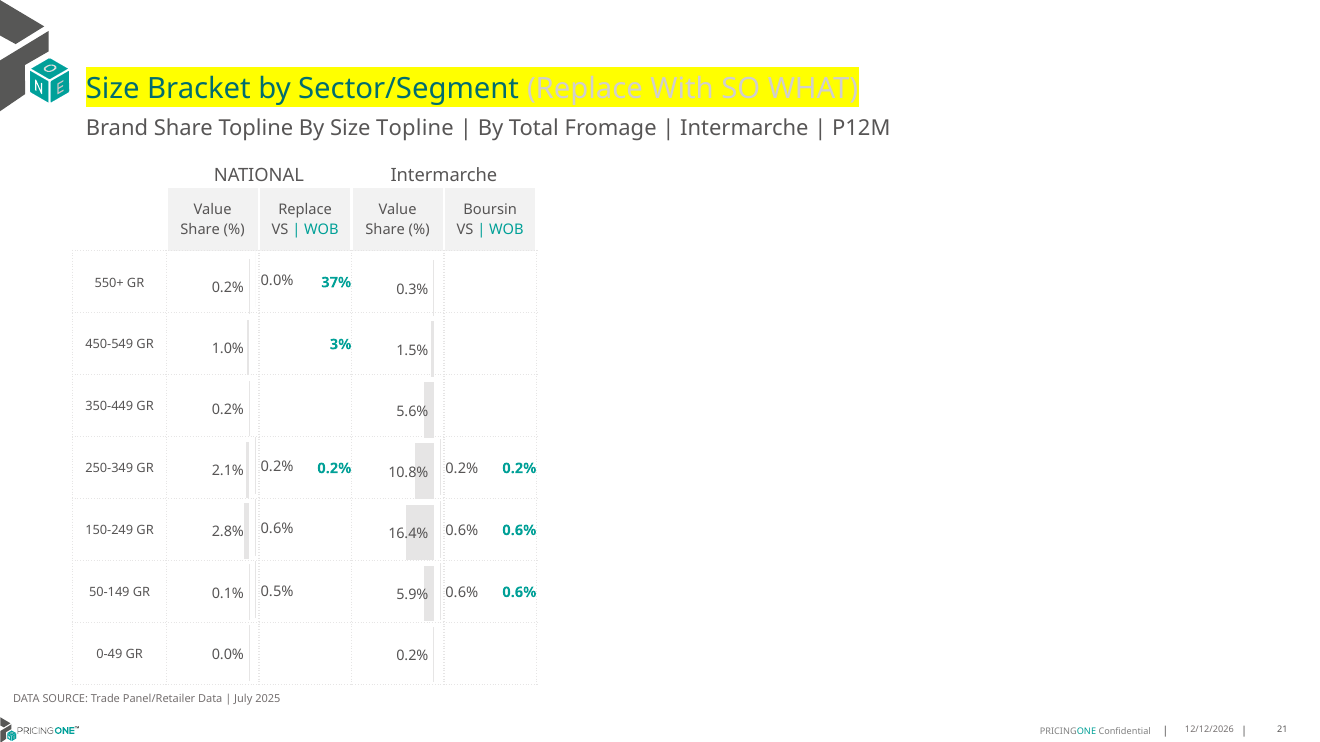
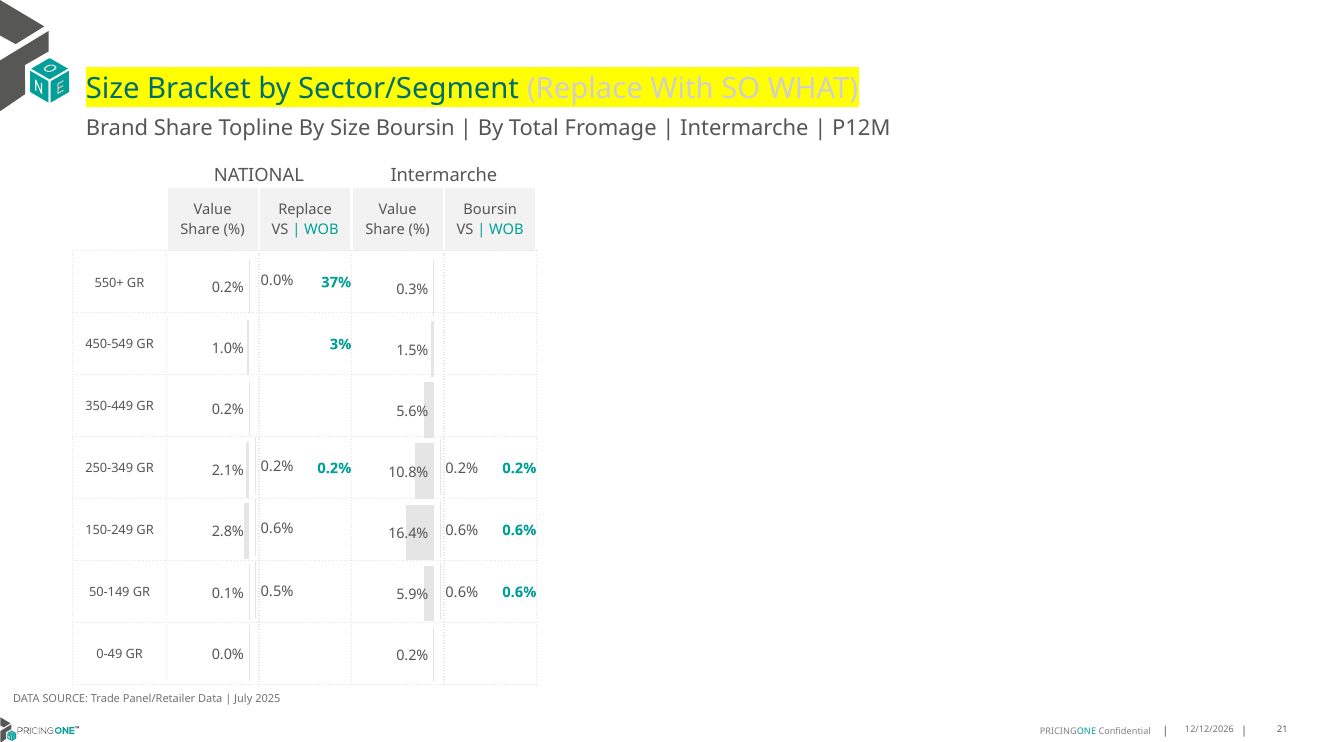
Size Topline: Topline -> Boursin (415, 129)
